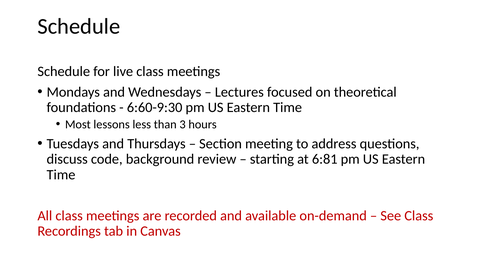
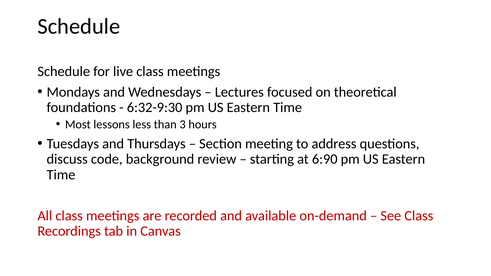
6:60-9:30: 6:60-9:30 -> 6:32-9:30 (155, 108)
6:81: 6:81 -> 6:90 (325, 159)
